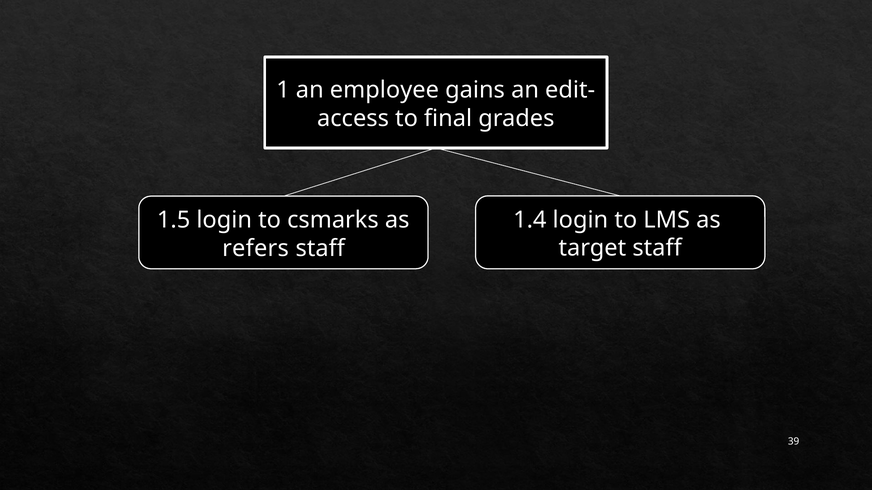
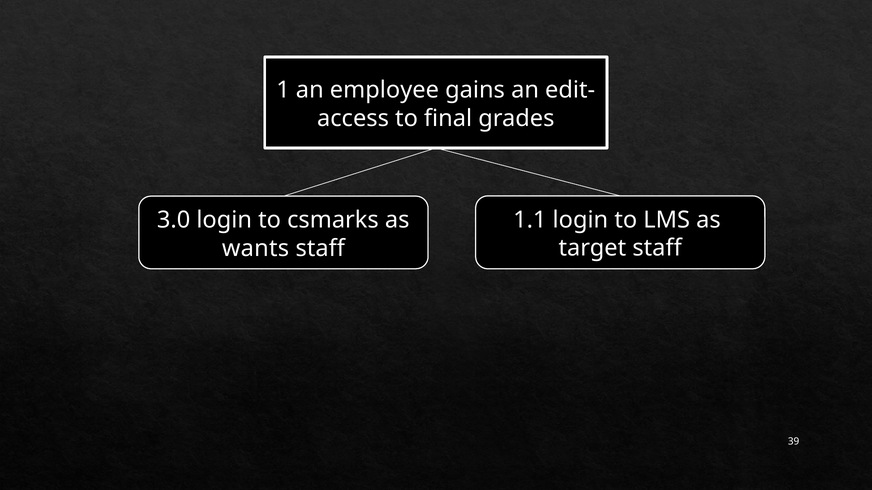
1.4: 1.4 -> 1.1 (530, 220)
1.5: 1.5 -> 3.0 (174, 220)
refers: refers -> wants (256, 248)
